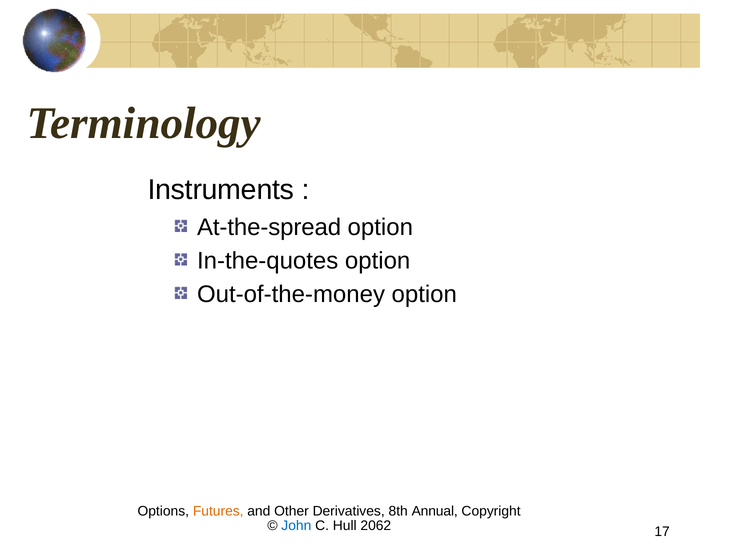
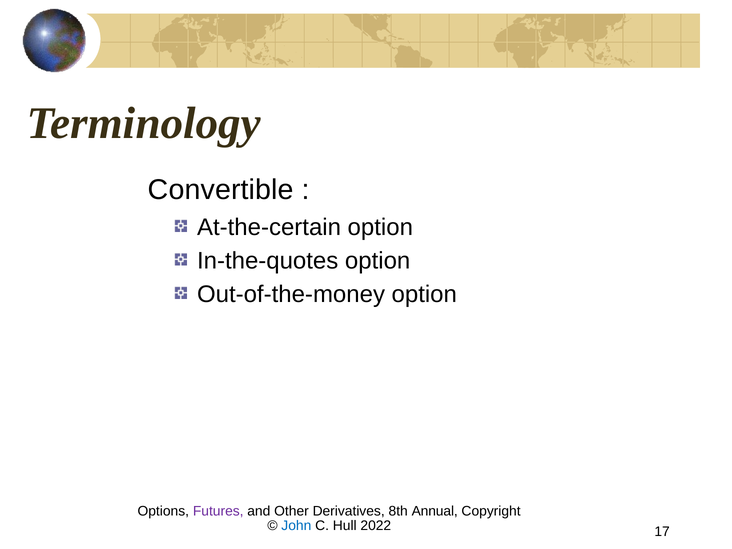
Instruments: Instruments -> Convertible (221, 190)
At-the-spread: At-the-spread -> At-the-certain (269, 227)
Futures colour: orange -> purple (218, 511)
2062: 2062 -> 2022 (376, 526)
